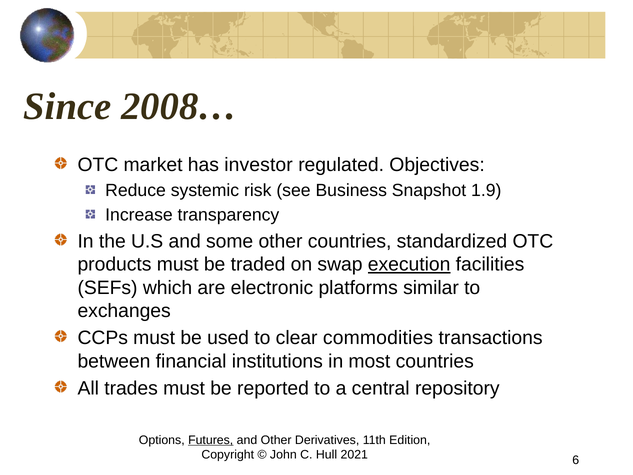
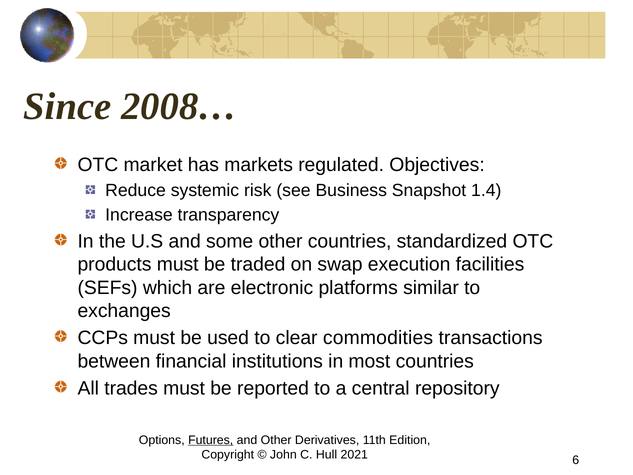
investor: investor -> markets (259, 165)
1.9: 1.9 -> 1.4 (486, 190)
execution underline: present -> none (409, 264)
